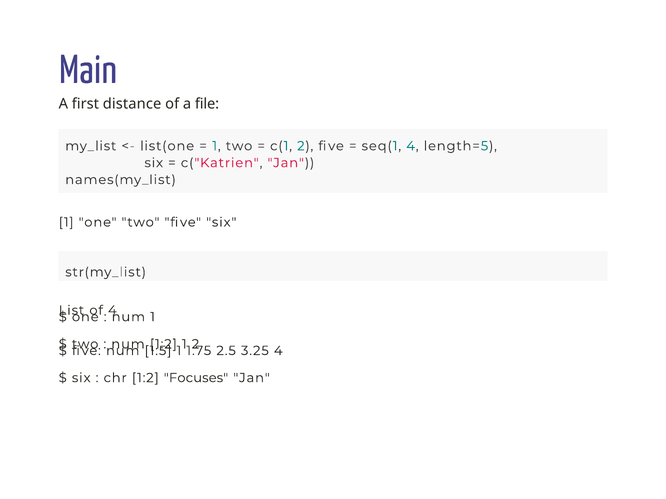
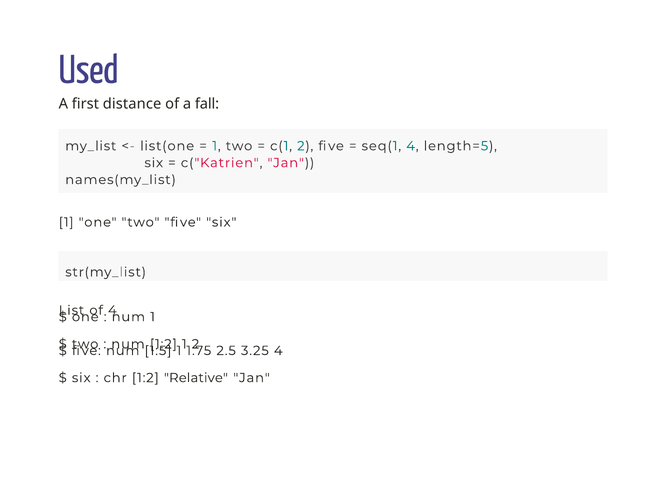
Main: Main -> Used (88, 70)
file: file -> fall (207, 104)
Focuses: Focuses -> Relative (196, 378)
